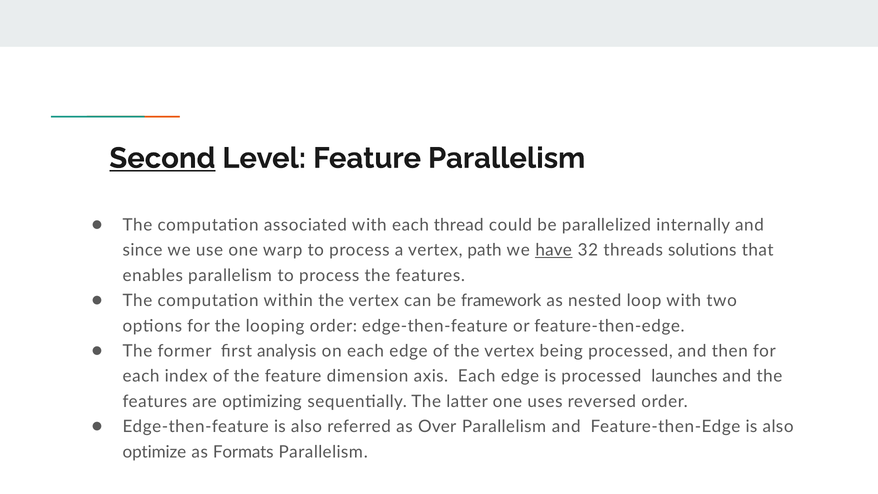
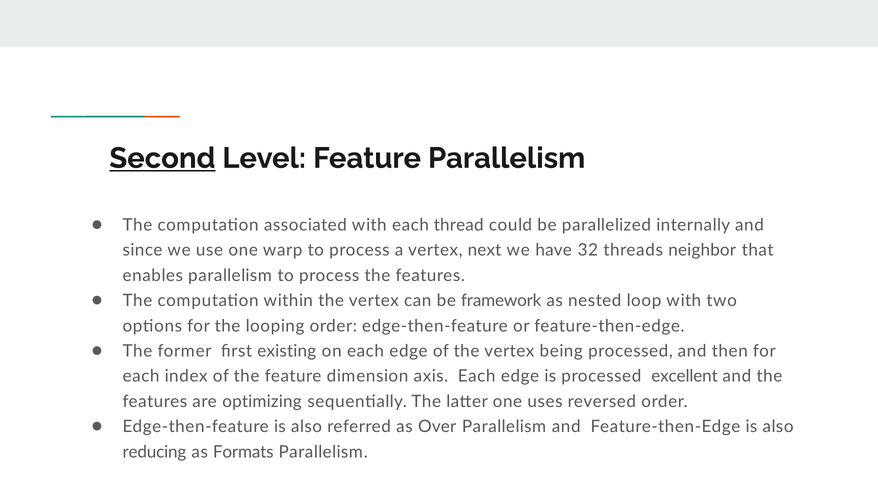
path: path -> next (484, 250)
have underline: present -> none (554, 250)
solutions: solutions -> neighbor (702, 250)
analysis: analysis -> existing (287, 351)
launches: launches -> excellent (685, 376)
optimize: optimize -> reducing (154, 452)
